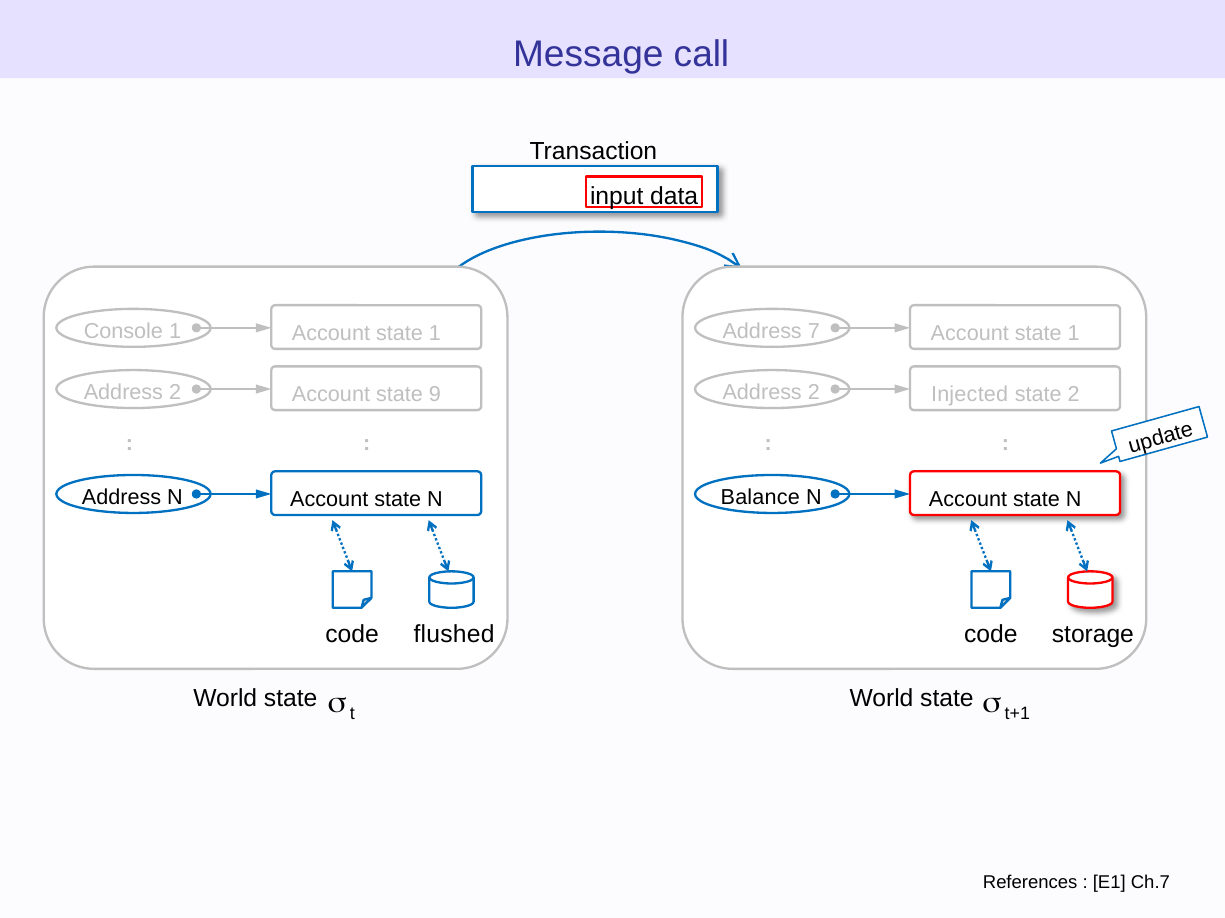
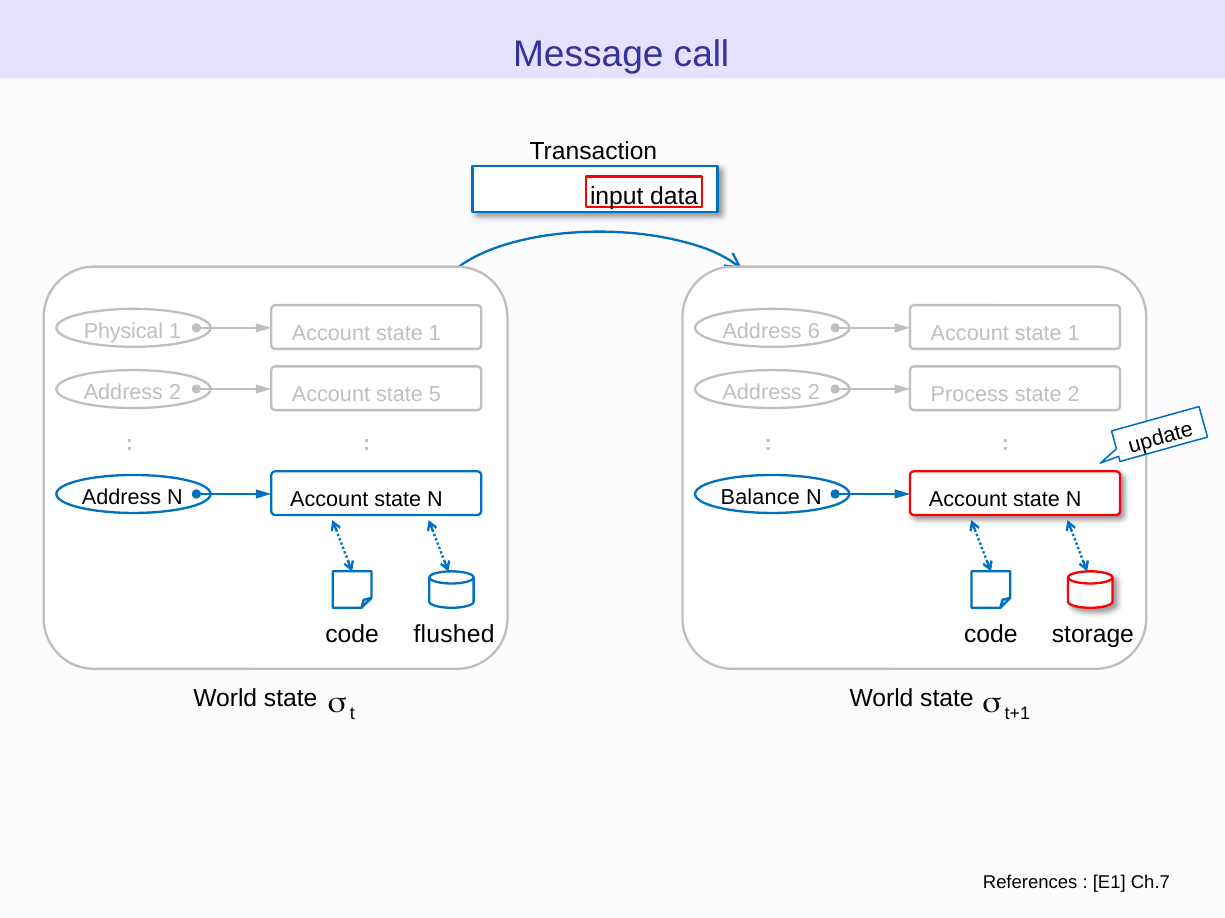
Console: Console -> Physical (123, 332)
7: 7 -> 6 (814, 332)
9: 9 -> 5 (435, 395)
Injected: Injected -> Process (970, 395)
